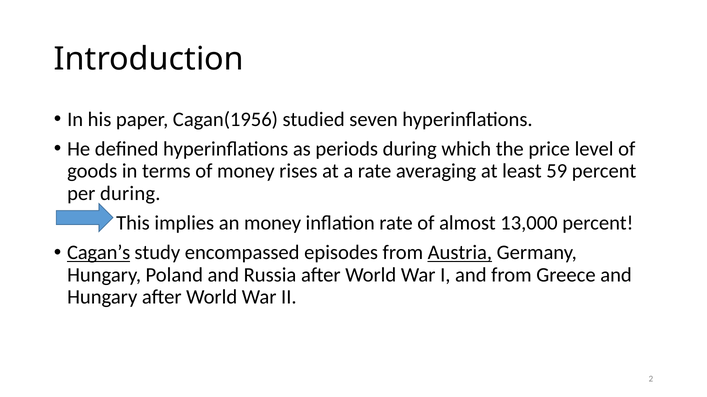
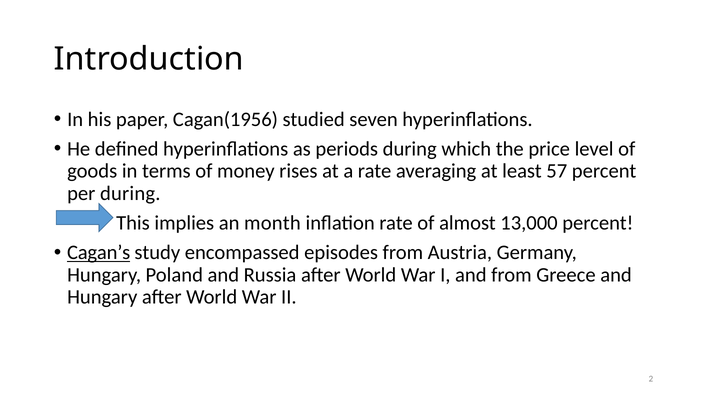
59: 59 -> 57 (557, 171)
an money: money -> month (272, 223)
Austria underline: present -> none (460, 253)
